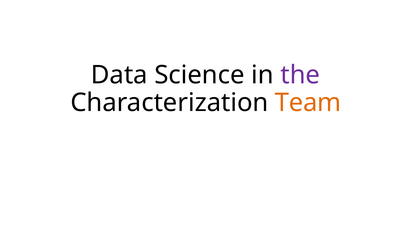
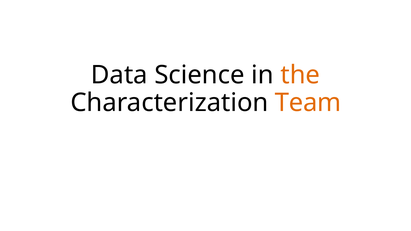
the colour: purple -> orange (300, 75)
